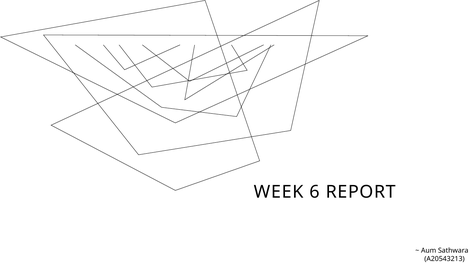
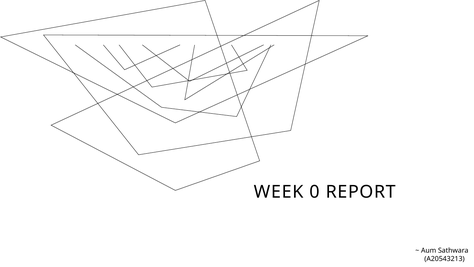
6: 6 -> 0 (315, 192)
